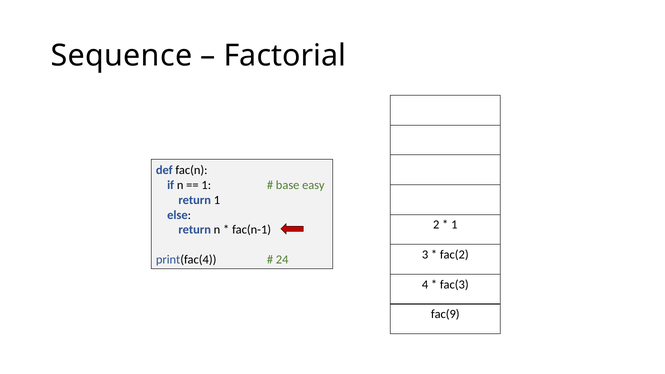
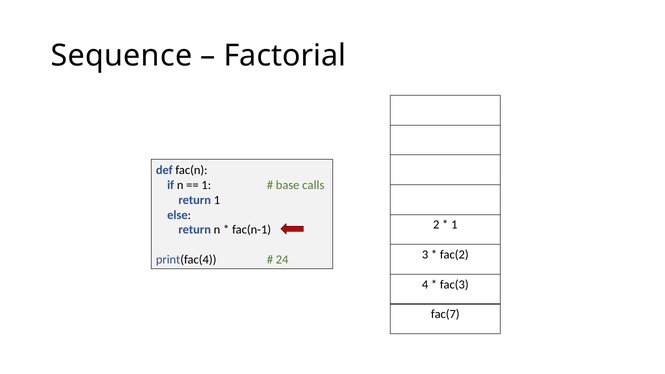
easy: easy -> calls (313, 185)
fac(9: fac(9 -> fac(7 (445, 314)
